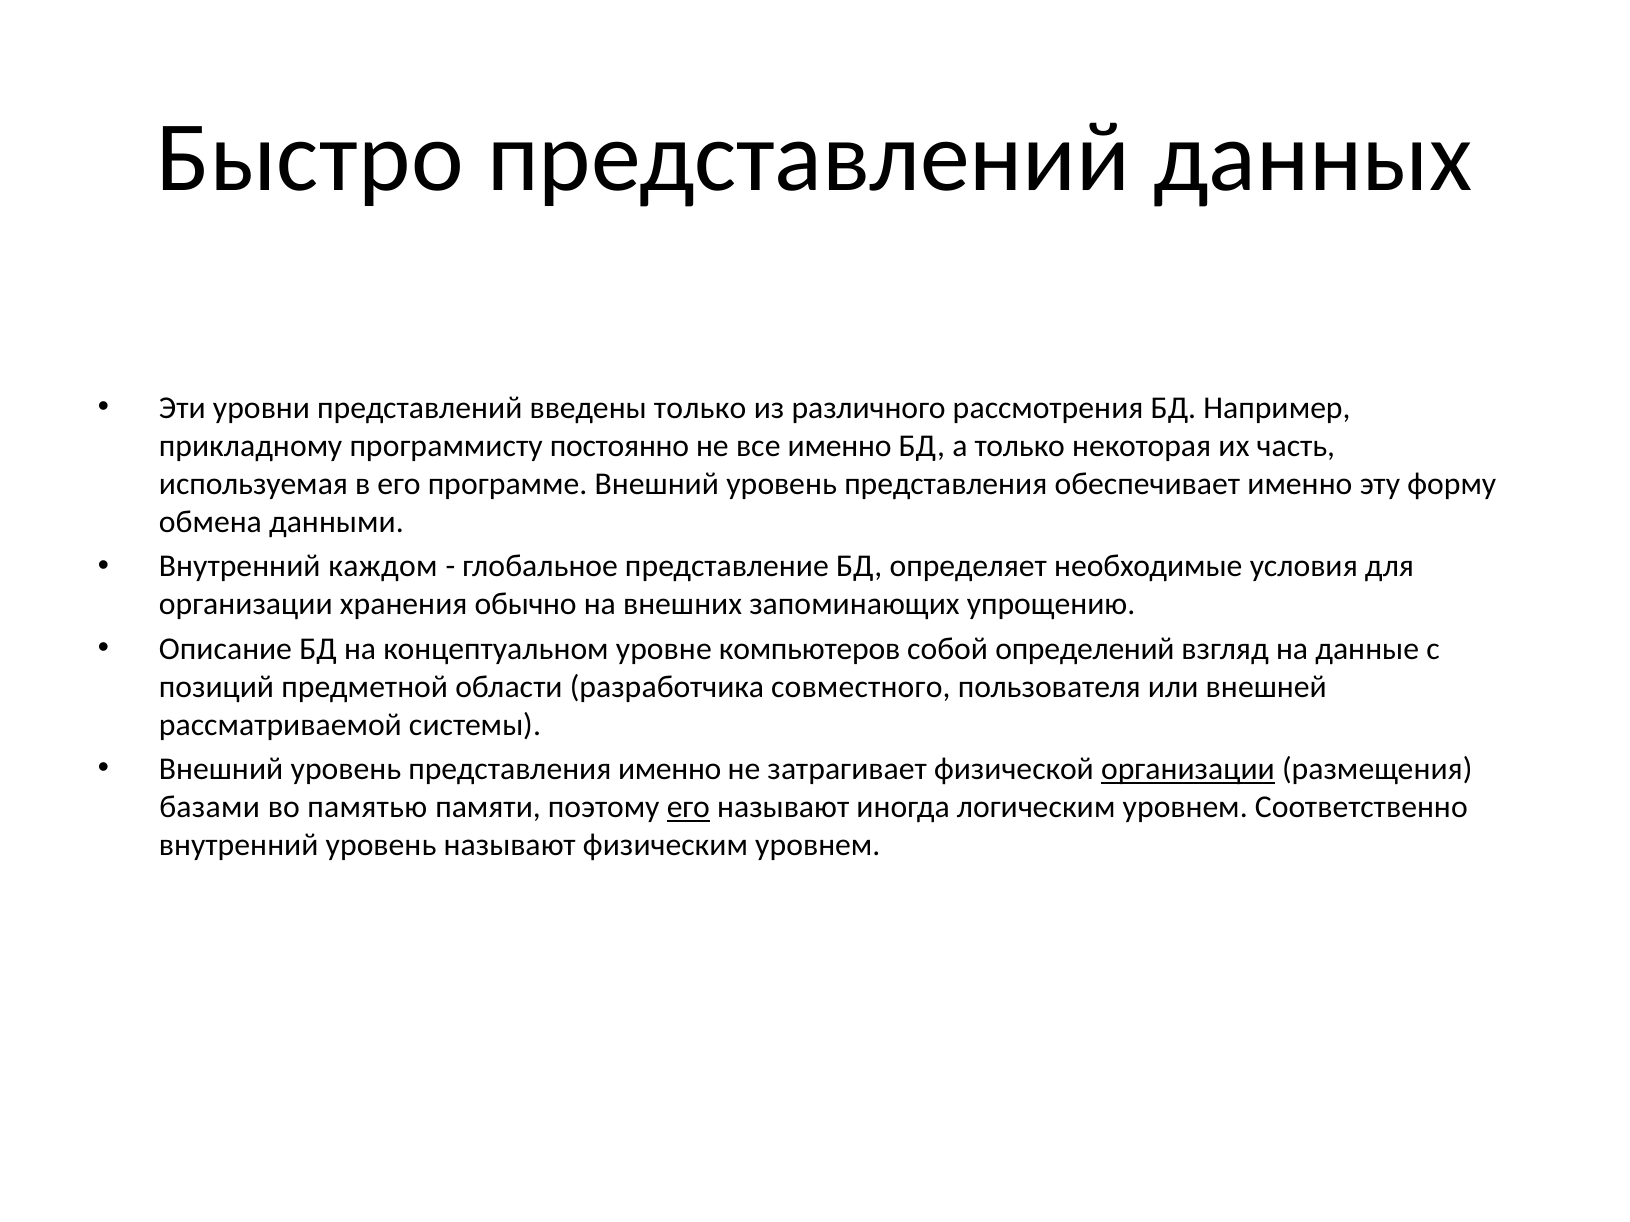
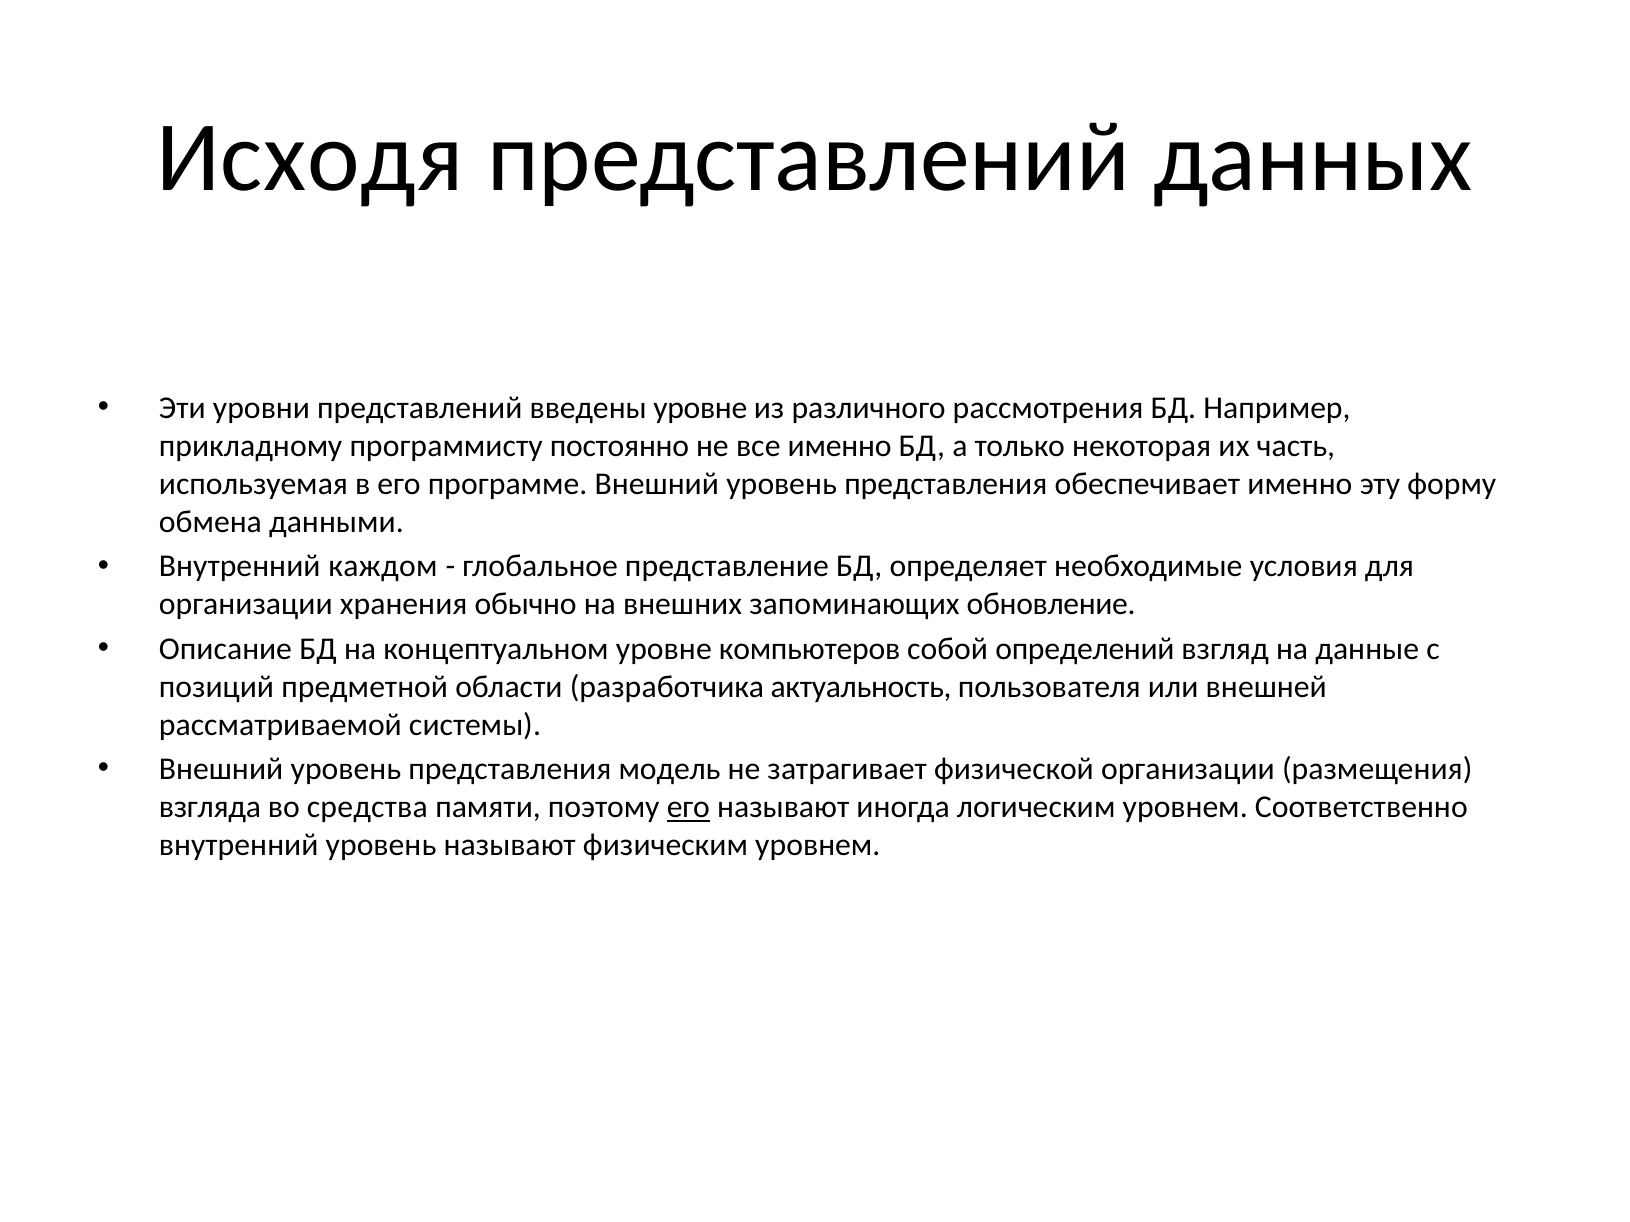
Быстро: Быстро -> Исходя (310, 158)
введены только: только -> уровне (700, 408)
упрощению: упрощению -> обновление (1051, 605)
совместного: совместного -> актуальность (861, 687)
представления именно: именно -> модель (670, 770)
организации underline: present -> none (1188, 770)
базами: базами -> взгляда (210, 808)
памятью: памятью -> средства (367, 808)
